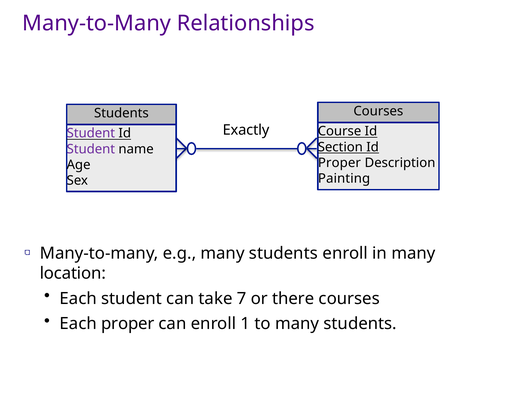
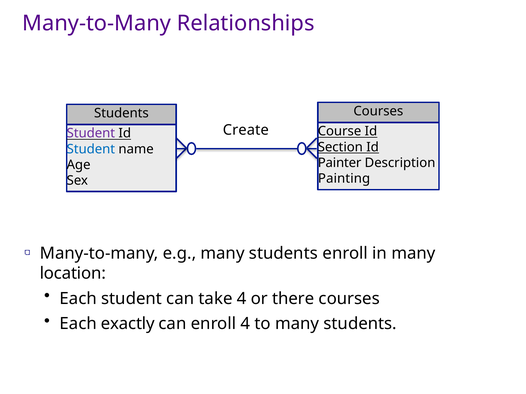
Exactly: Exactly -> Create (246, 130)
Student colour: purple -> blue (91, 149)
Proper: Proper -> Painter (340, 163)
take 7: 7 -> 4 (242, 299)
Each proper: proper -> exactly (128, 324)
enroll 1: 1 -> 4 (245, 324)
